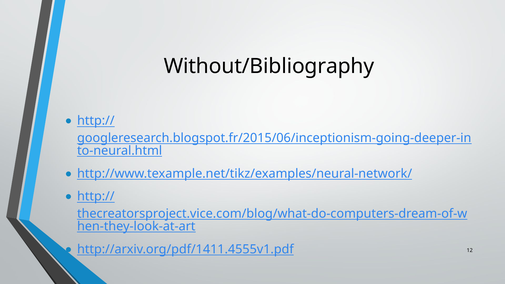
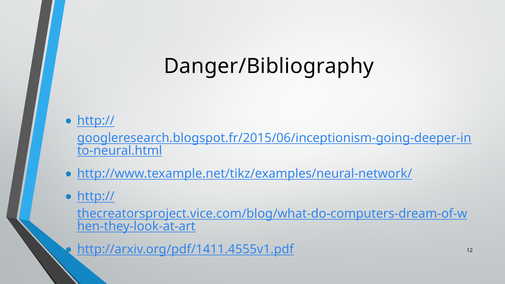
Without/Bibliography: Without/Bibliography -> Danger/Bibliography (269, 66)
